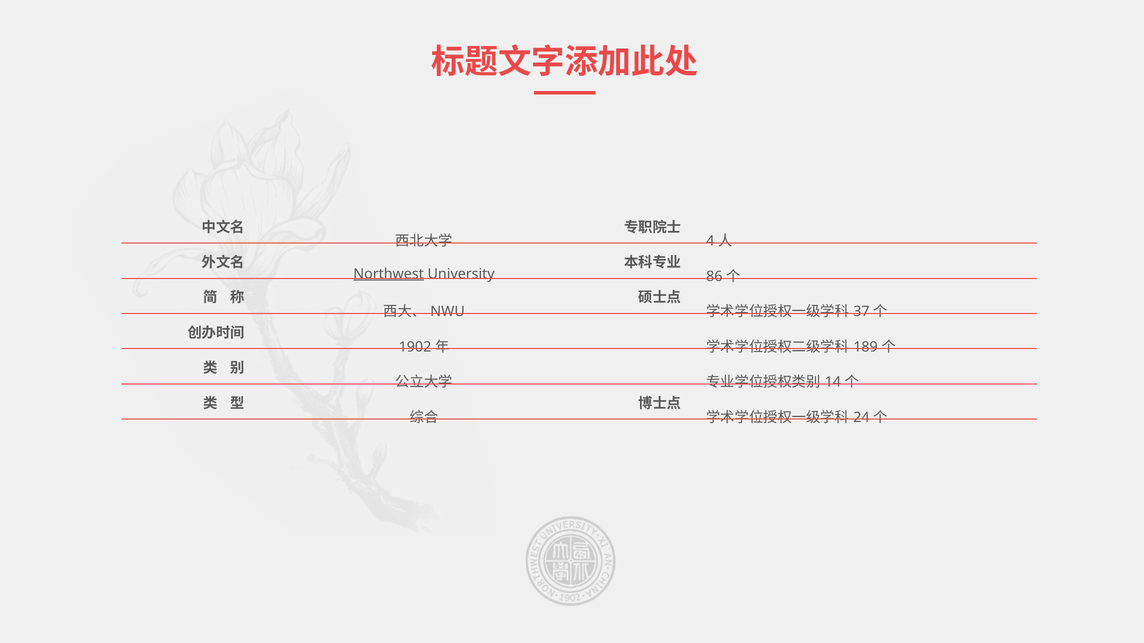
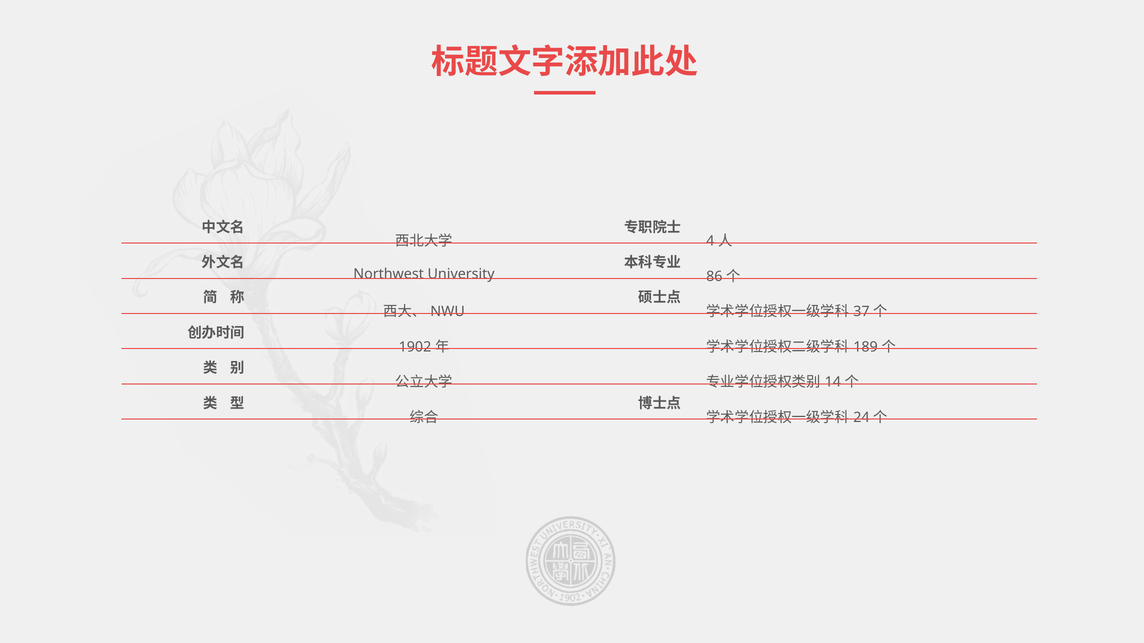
Northwest underline: present -> none (389, 274)
